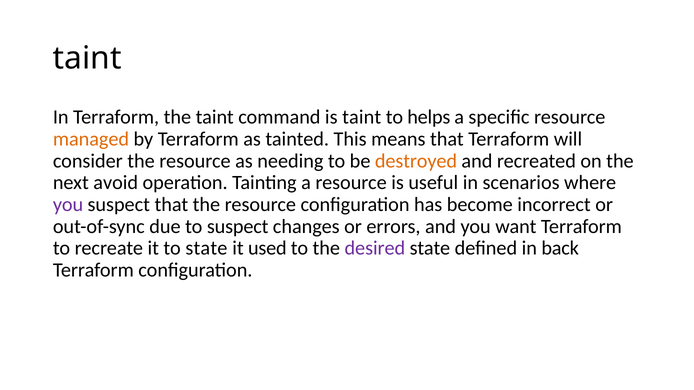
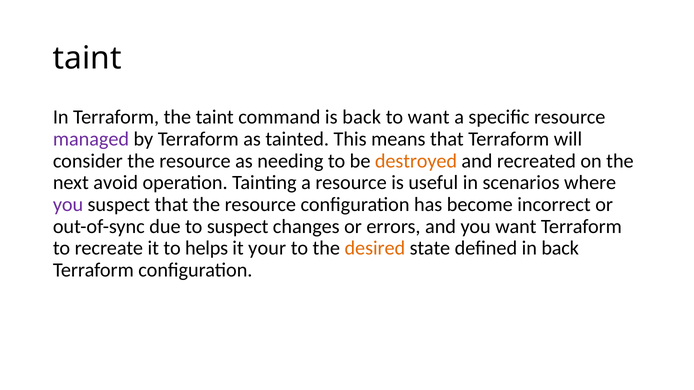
is taint: taint -> back (362, 117)
to helps: helps -> want (429, 117)
managed colour: orange -> purple (91, 139)
to state: state -> helps (207, 249)
used: used -> your (267, 249)
desired colour: purple -> orange (375, 249)
